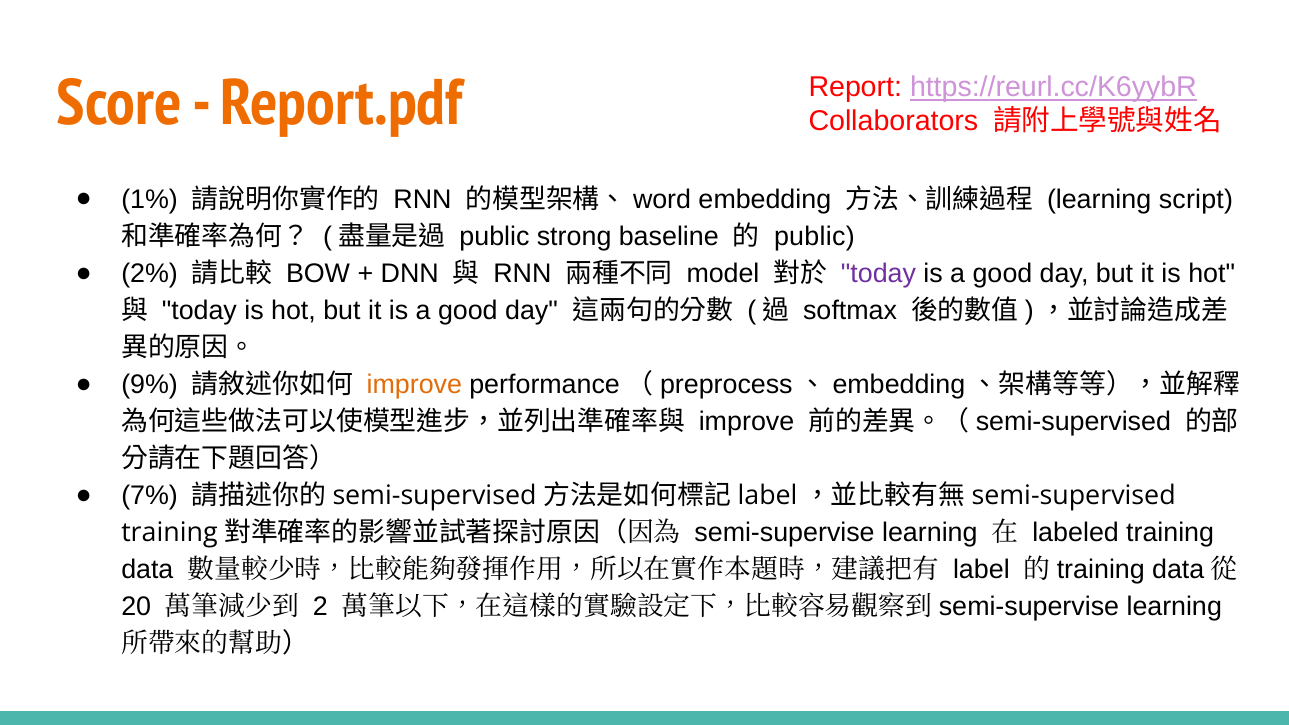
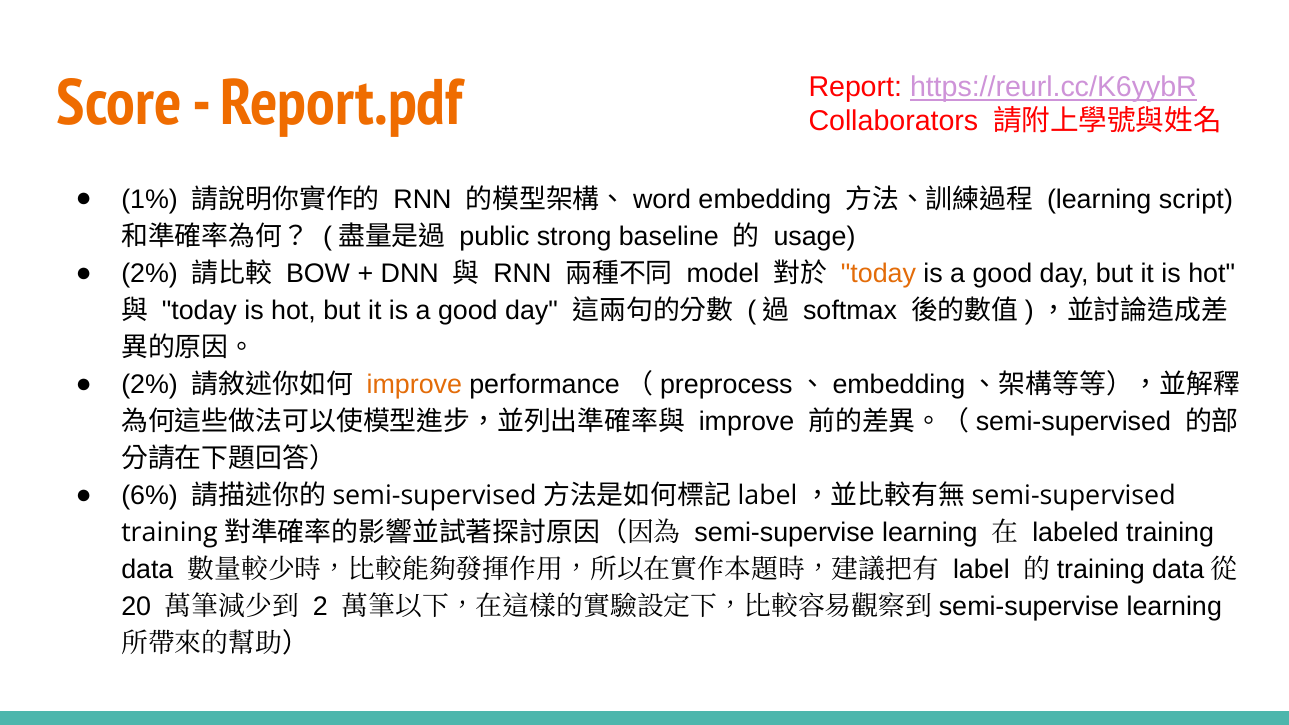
public: public -> usage (815, 237)
today colour: purple -> orange (879, 274)
9%: 9% -> 2% (150, 385)
7%: 7% -> 6% (150, 496)
